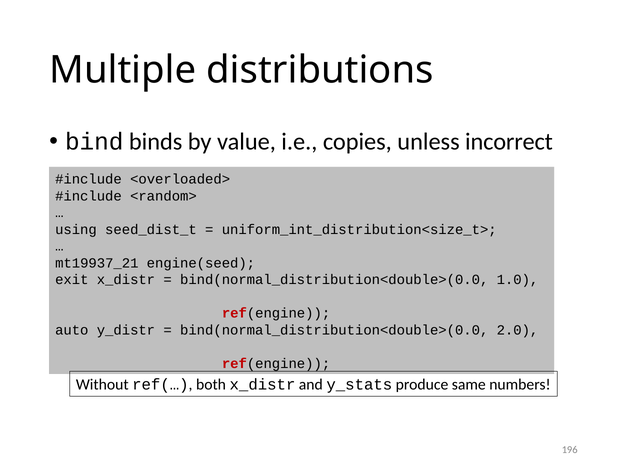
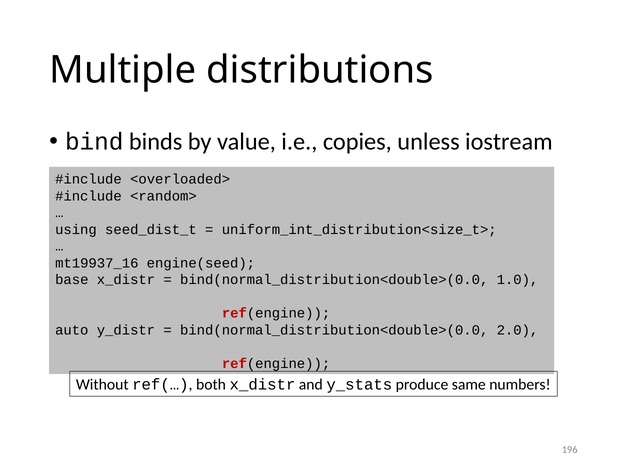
incorrect: incorrect -> iostream (509, 141)
mt19937_21: mt19937_21 -> mt19937_16 (97, 263)
exit: exit -> base (72, 279)
